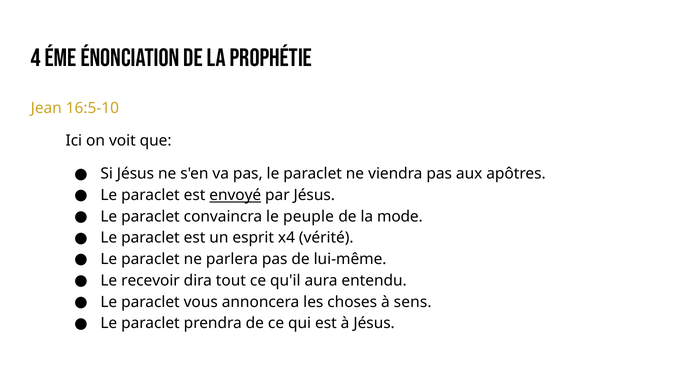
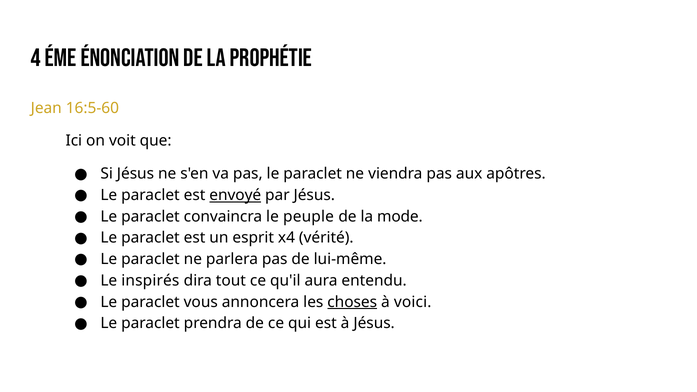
16:5-10: 16:5-10 -> 16:5-60 (92, 108)
recevoir: recevoir -> inspirés (150, 281)
choses underline: none -> present (352, 302)
sens: sens -> voici (413, 302)
